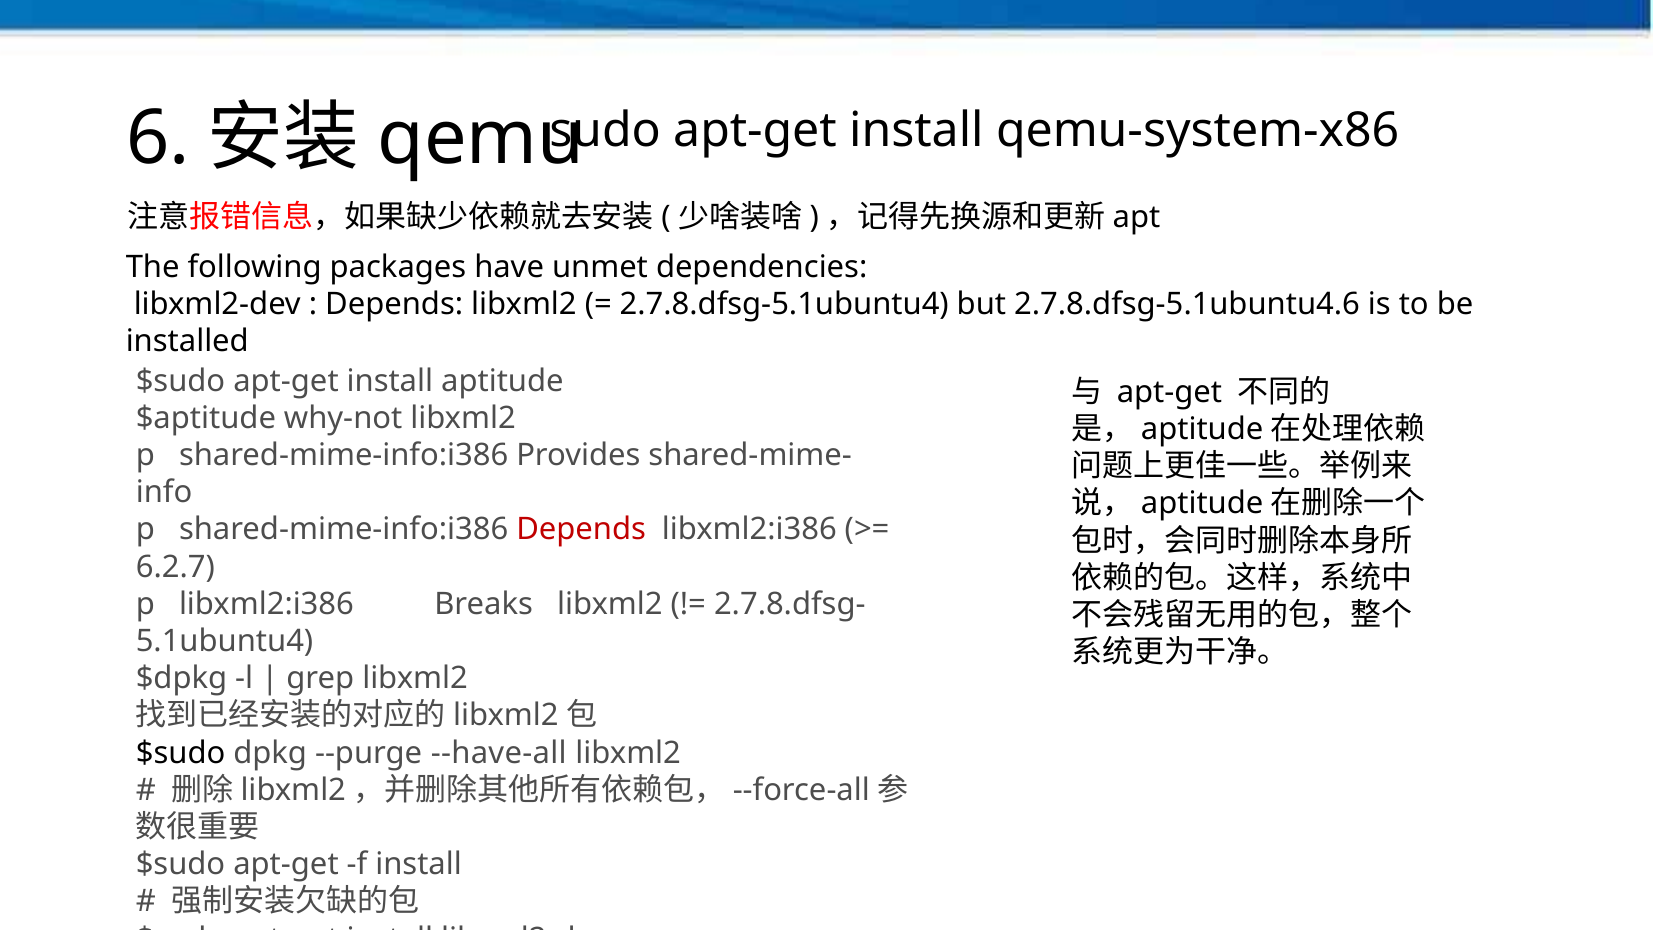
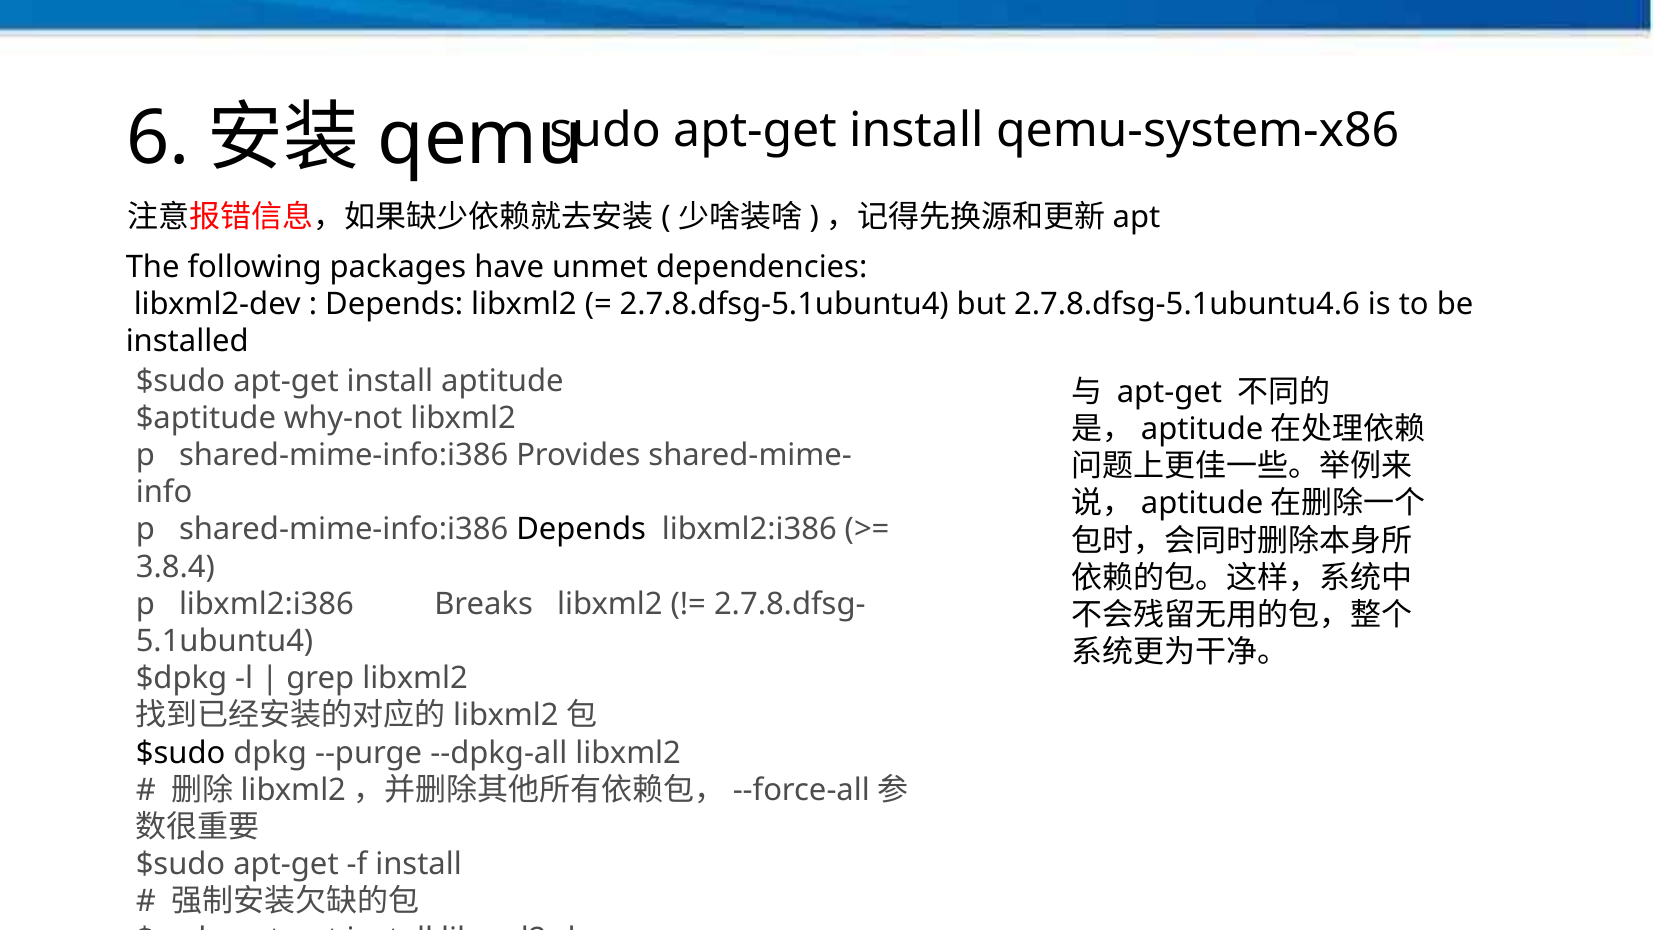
Depends colour: red -> black (581, 530)
6.2.7: 6.2.7 -> 3.8.4 (175, 567)
--have-all: --have-all -> --dpkg-all (499, 753)
